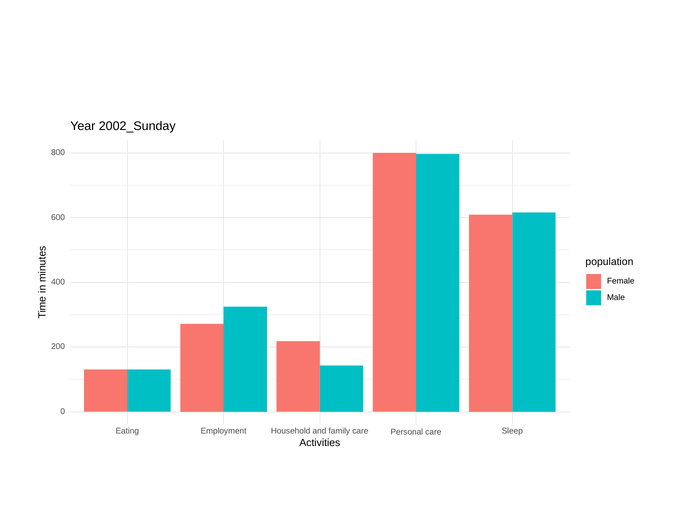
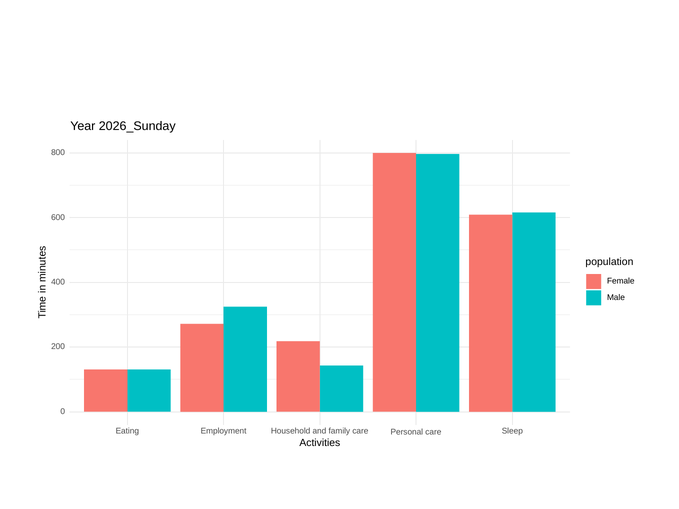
2002_Sunday: 2002_Sunday -> 2026_Sunday (137, 126)
